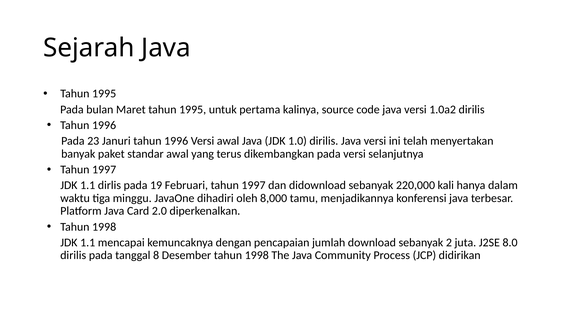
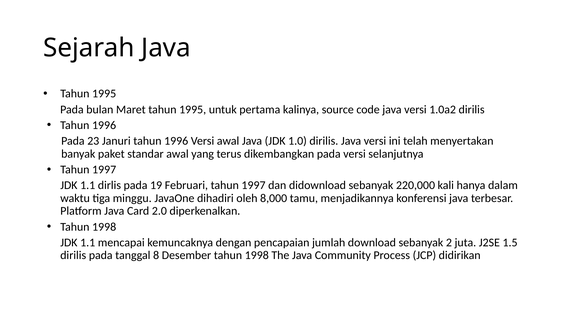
8.0: 8.0 -> 1.5 (510, 242)
